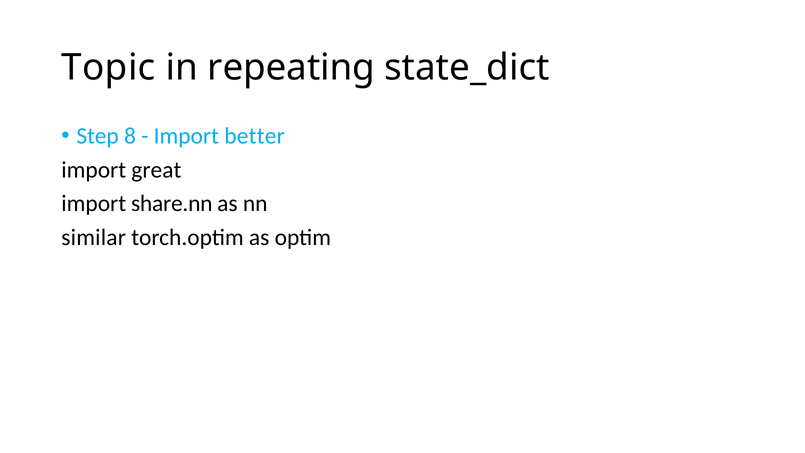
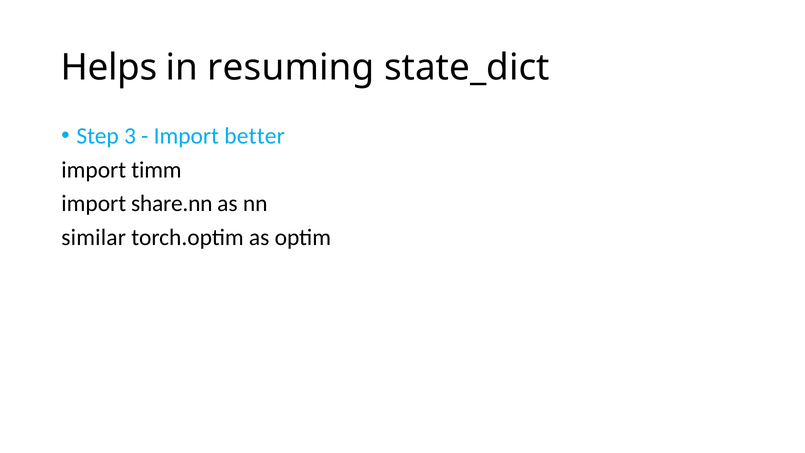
Topic: Topic -> Helps (109, 68)
repeating: repeating -> resuming (291, 68)
8: 8 -> 3 (130, 136)
great: great -> timm (156, 170)
